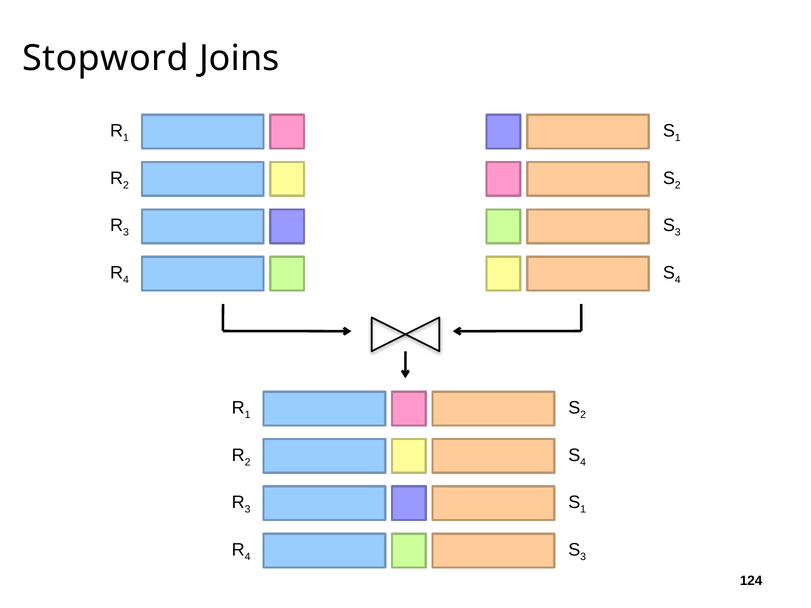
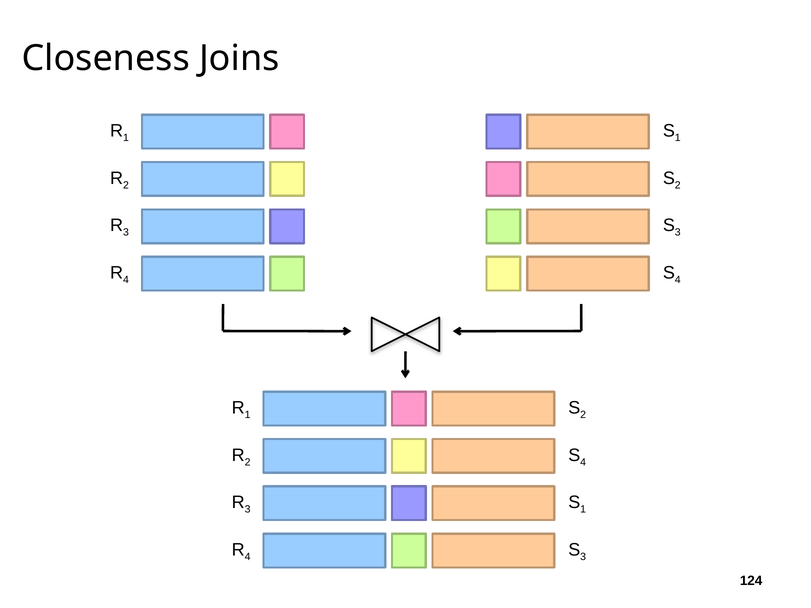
Stopword: Stopword -> Closeness (106, 58)
